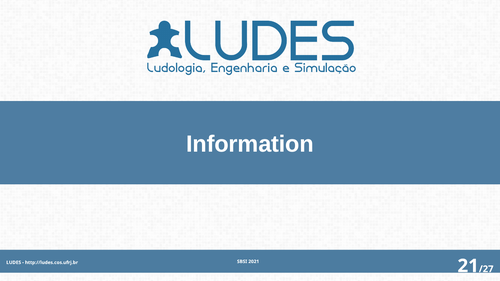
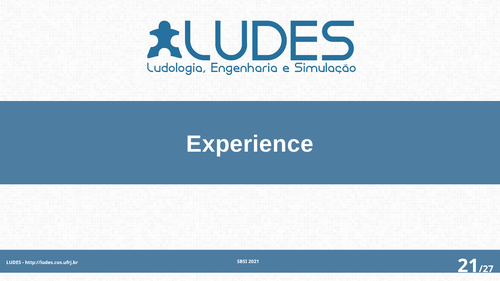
Information: Information -> Experience (250, 144)
